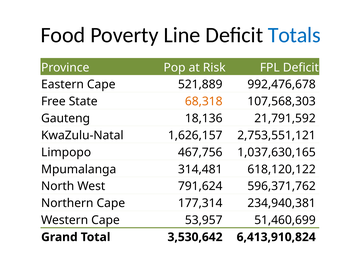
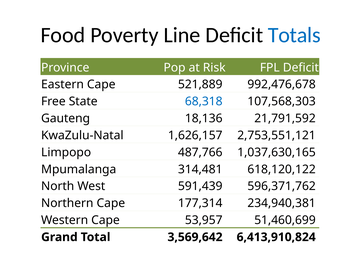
68,318 colour: orange -> blue (204, 101)
467,756: 467,756 -> 487,766 (200, 152)
791,624: 791,624 -> 591,439 (200, 186)
3,530,642: 3,530,642 -> 3,569,642 (195, 237)
